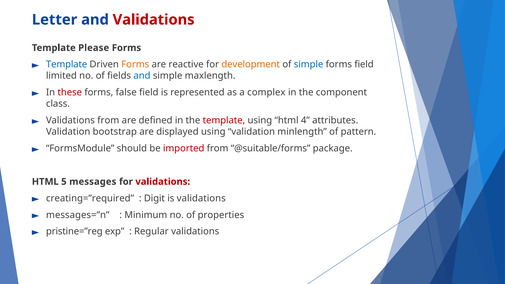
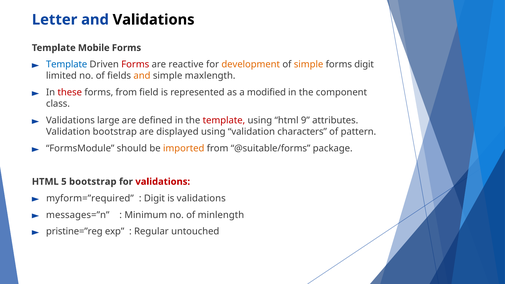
Validations colour: red -> black (154, 20)
Please: Please -> Mobile (94, 48)
Forms colour: orange -> red (135, 64)
simple colour: blue -> orange (309, 64)
forms field: field -> digit (364, 64)
and colour: blue -> orange (142, 76)
forms false: false -> from (126, 92)
complex: complex -> modified (266, 92)
Validations from: from -> large (108, 120)
4: 4 -> 9 (305, 120)
minlength: minlength -> characters (302, 132)
imported colour: red -> orange (184, 148)
5 messages: messages -> bootstrap (93, 182)
creating=”required: creating=”required -> myform=”required (90, 198)
properties: properties -> minlength (221, 215)
Regular validations: validations -> untouched (195, 232)
